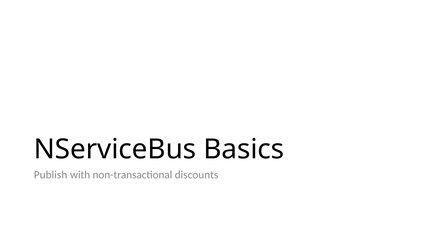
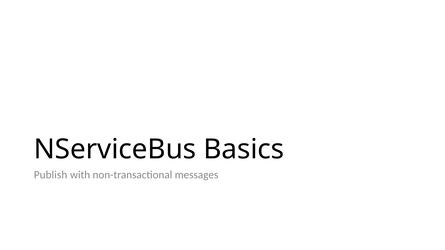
discounts: discounts -> messages (197, 175)
